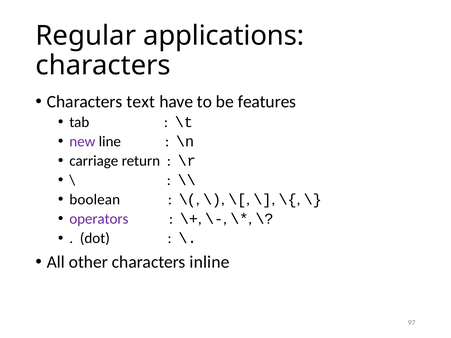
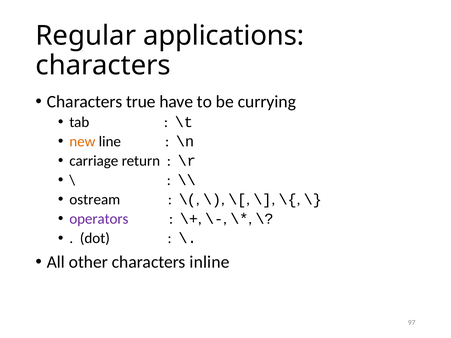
text: text -> true (141, 102)
features: features -> currying (267, 102)
new colour: purple -> orange (82, 142)
boolean: boolean -> ostream (95, 200)
